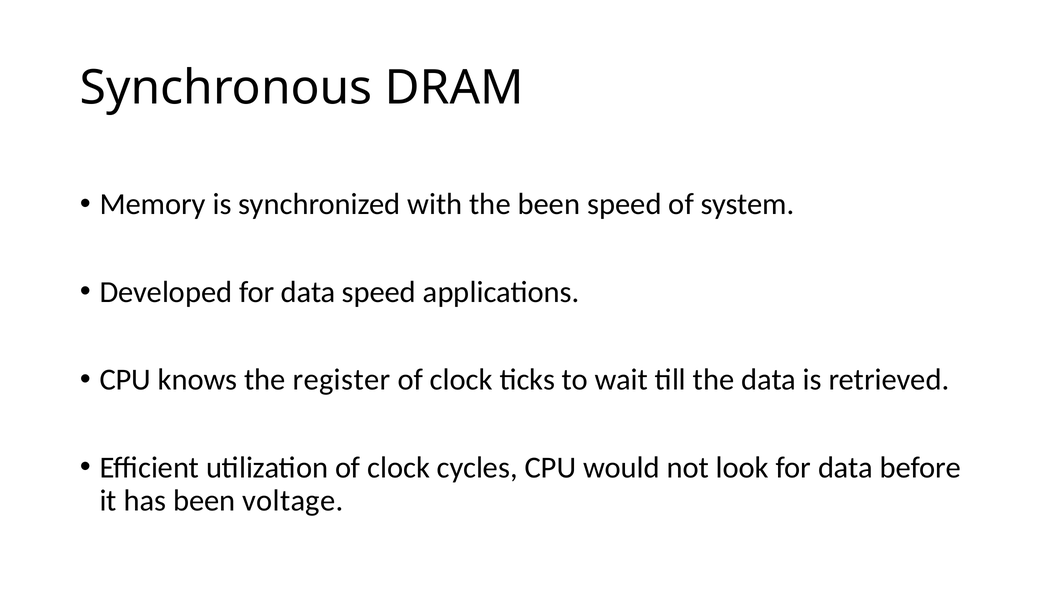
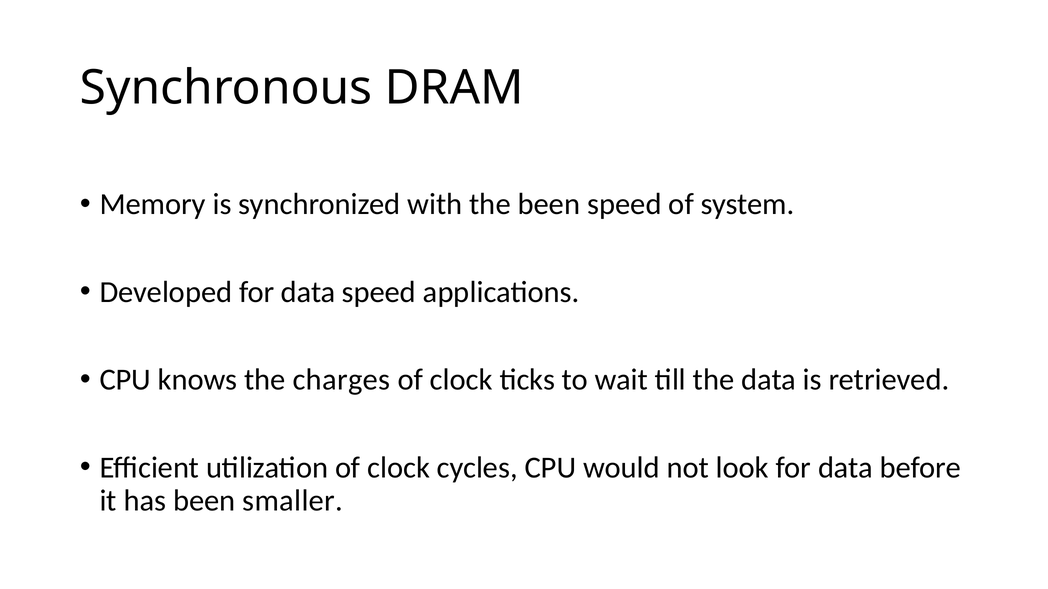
register: register -> charges (341, 380)
voltage: voltage -> smaller (293, 501)
